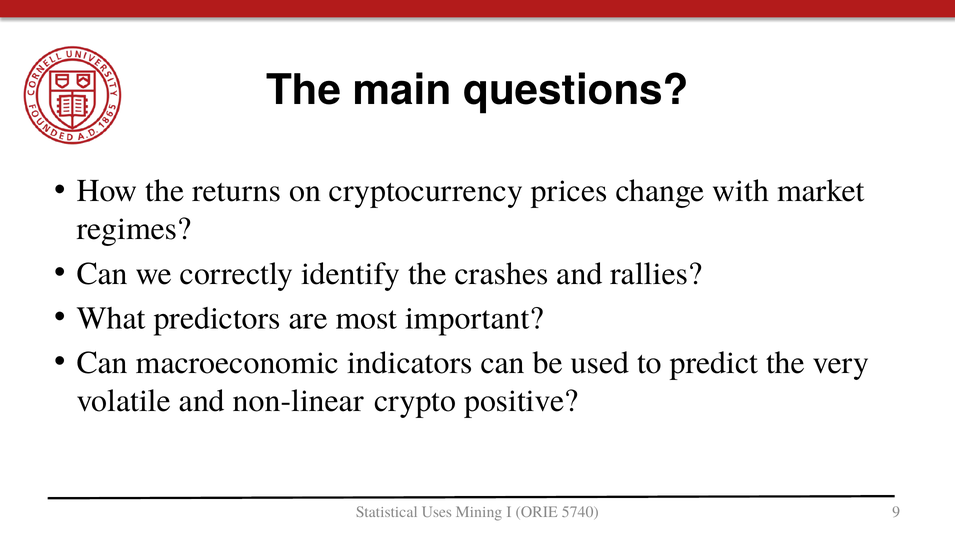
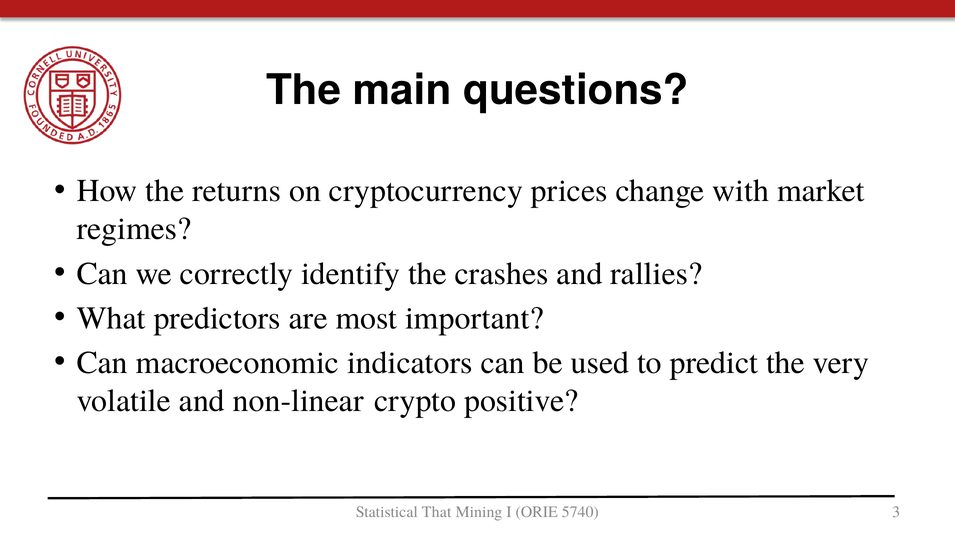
Uses: Uses -> That (437, 512)
9: 9 -> 3 (896, 512)
